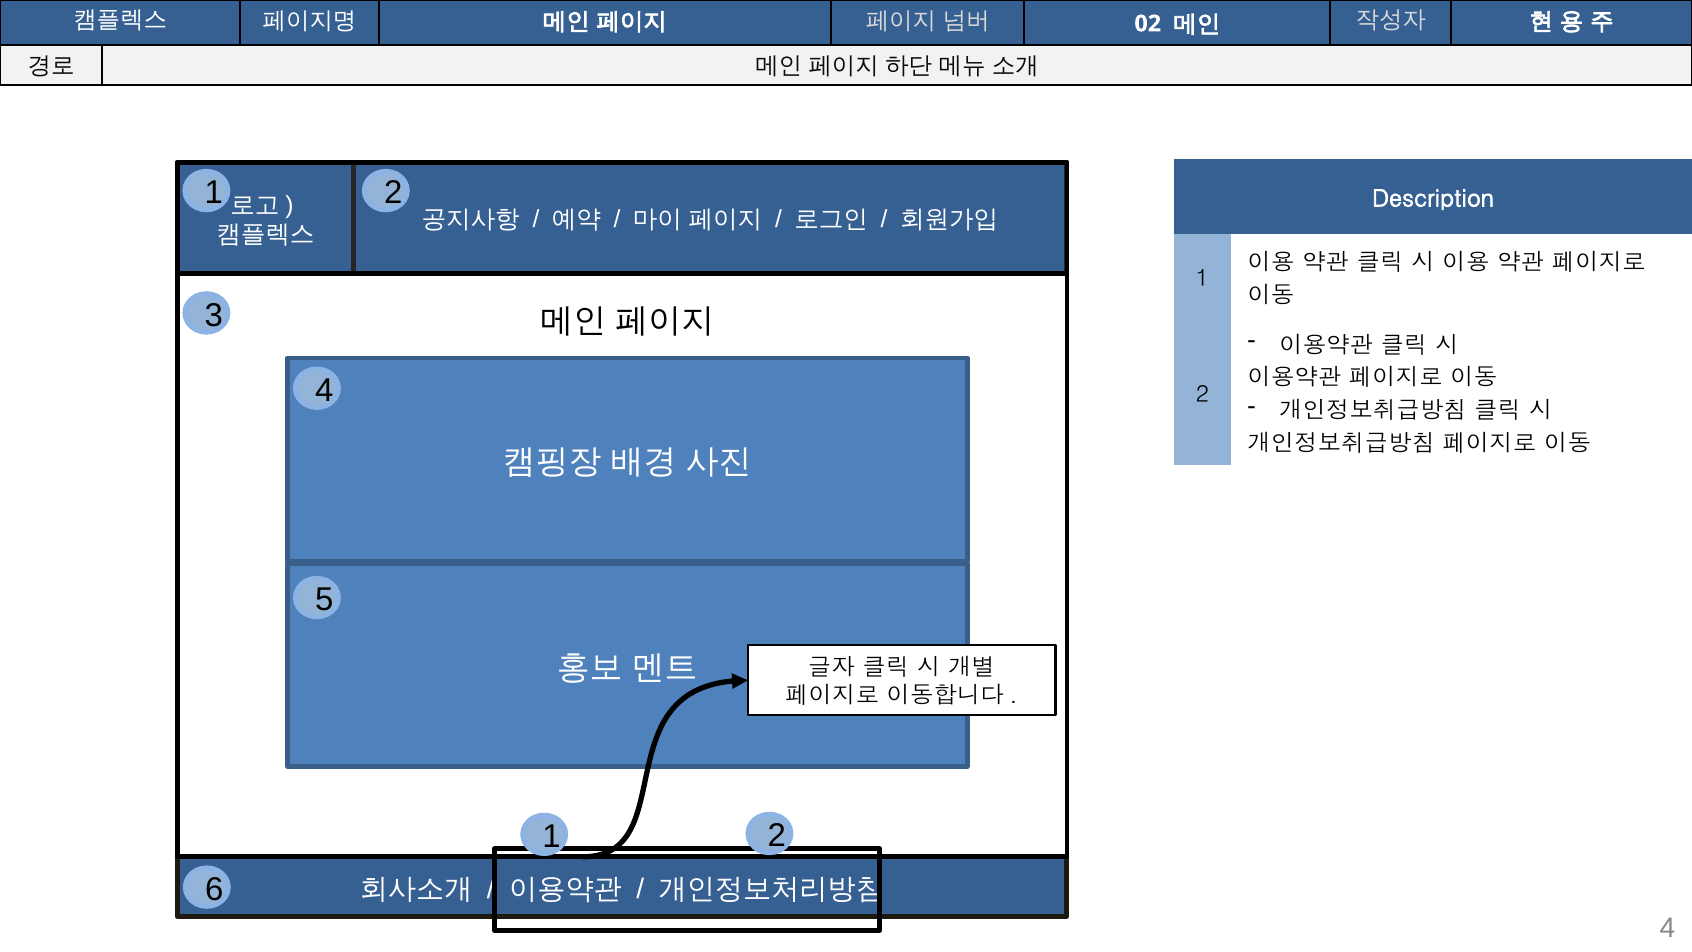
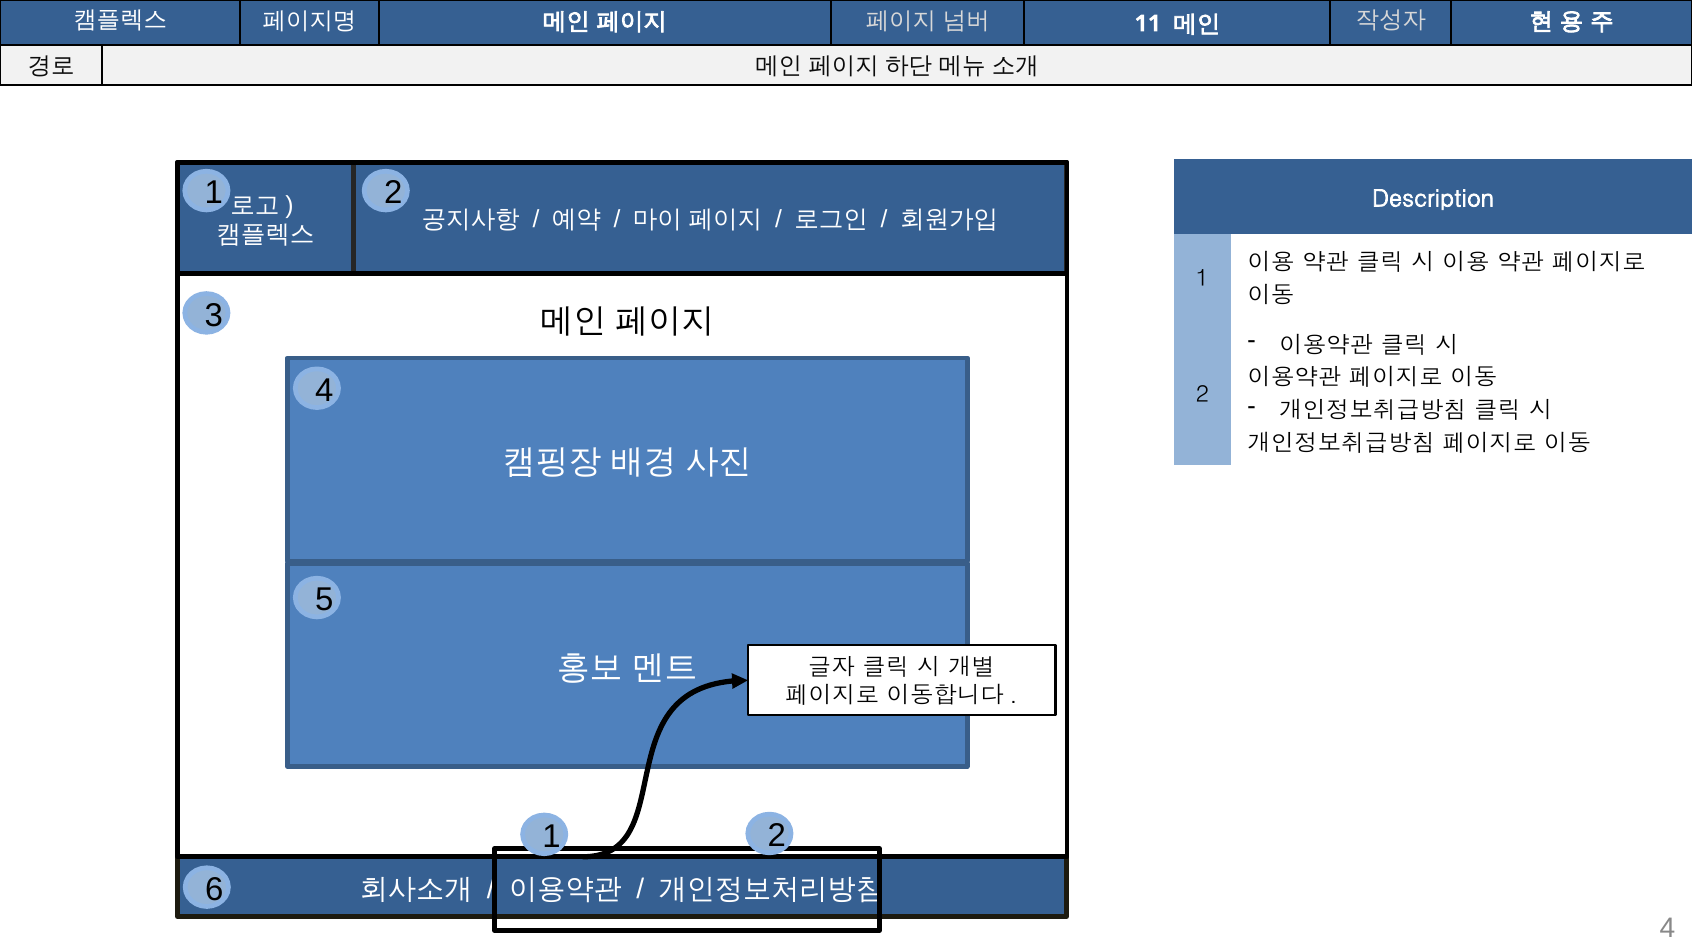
02: 02 -> 11 (1148, 24)
